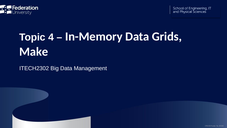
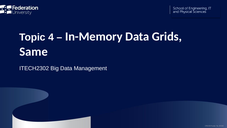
Make: Make -> Same (34, 51)
